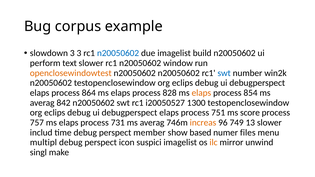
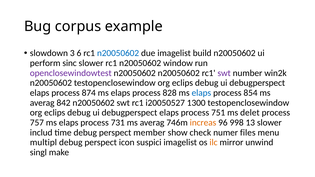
3 3: 3 -> 6 (79, 53)
text: text -> sinc (70, 63)
openclosewindowtest colour: orange -> purple (71, 73)
swt colour: blue -> purple (224, 73)
864: 864 -> 874 (89, 93)
elaps colour: orange -> blue (201, 93)
score: score -> delet (250, 113)
749: 749 -> 998 (237, 123)
based: based -> check (200, 133)
